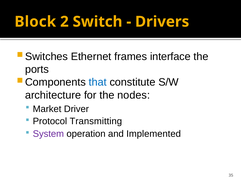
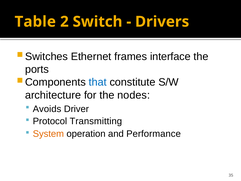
Block: Block -> Table (35, 22)
Market: Market -> Avoids (47, 109)
System colour: purple -> orange (48, 134)
Implemented: Implemented -> Performance (154, 134)
